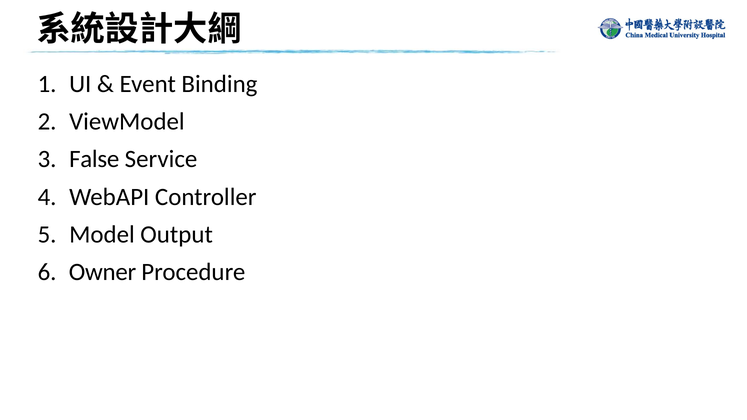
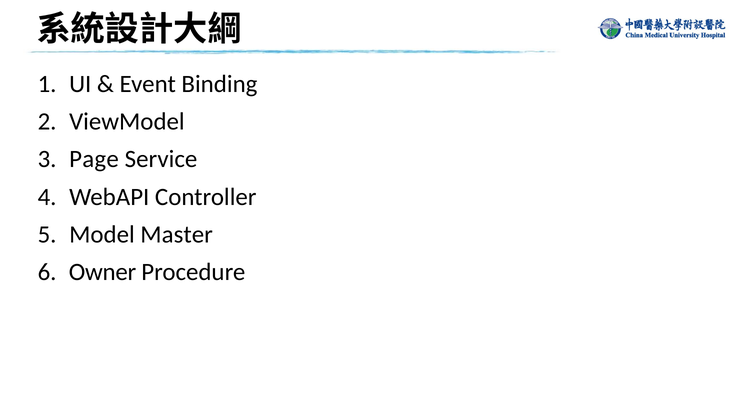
False: False -> Page (94, 159)
Output: Output -> Master (177, 235)
